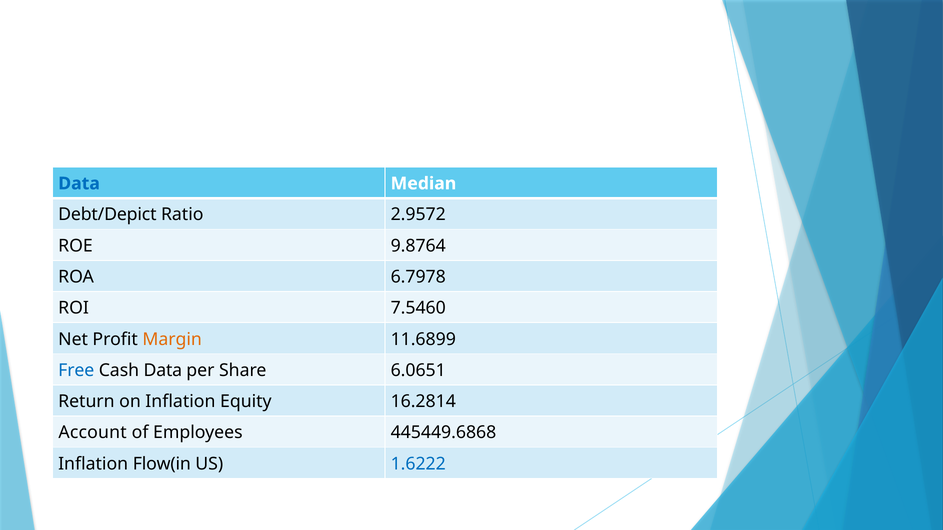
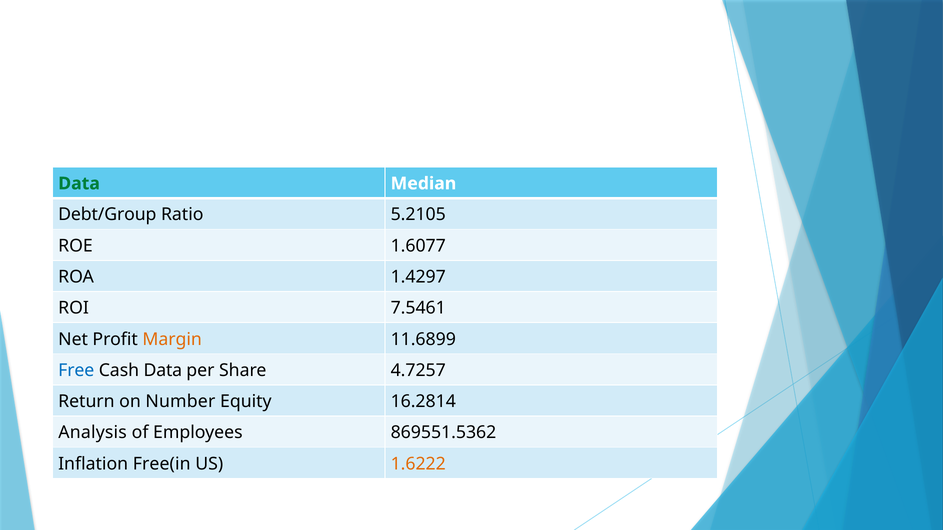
Data colour: blue -> green (79, 184)
Debt/Depict: Debt/Depict -> Debt/Group (107, 215)
2.9572: 2.9572 -> 5.2105 (418, 215)
9.8764: 9.8764 -> 1.6077 (418, 246)
6.7978: 6.7978 -> 1.4297 (418, 277)
7.5460: 7.5460 -> 7.5461 (418, 308)
6.0651: 6.0651 -> 4.7257 (418, 371)
on Inflation: Inflation -> Number (180, 402)
Account: Account -> Analysis (93, 433)
445449.6868: 445449.6868 -> 869551.5362 (443, 433)
Flow(in: Flow(in -> Free(in (162, 464)
1.6222 colour: blue -> orange (418, 464)
